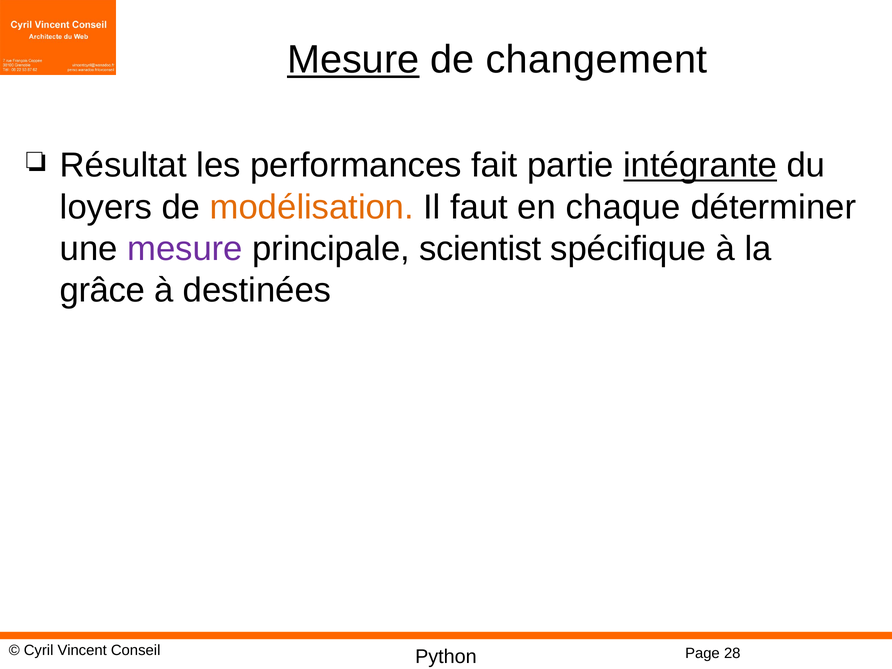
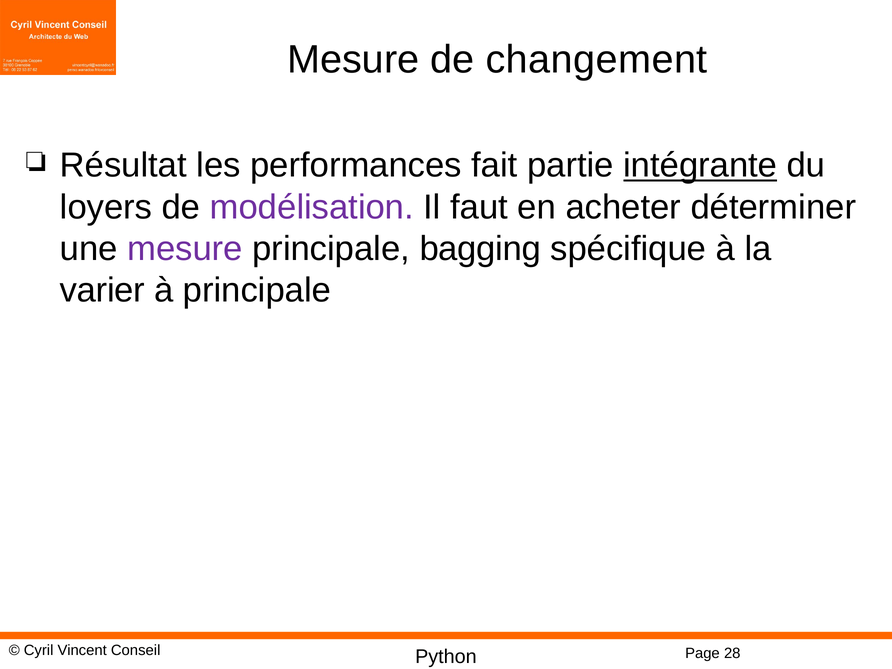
Mesure underline: present -> none (353, 60)
modélisation colour: orange -> purple (312, 207)
chaque: chaque -> acheter (623, 207)
scientist: scientist -> bagging (480, 249)
grâce: grâce -> varier (102, 290)
à destinées: destinées -> principale (257, 290)
